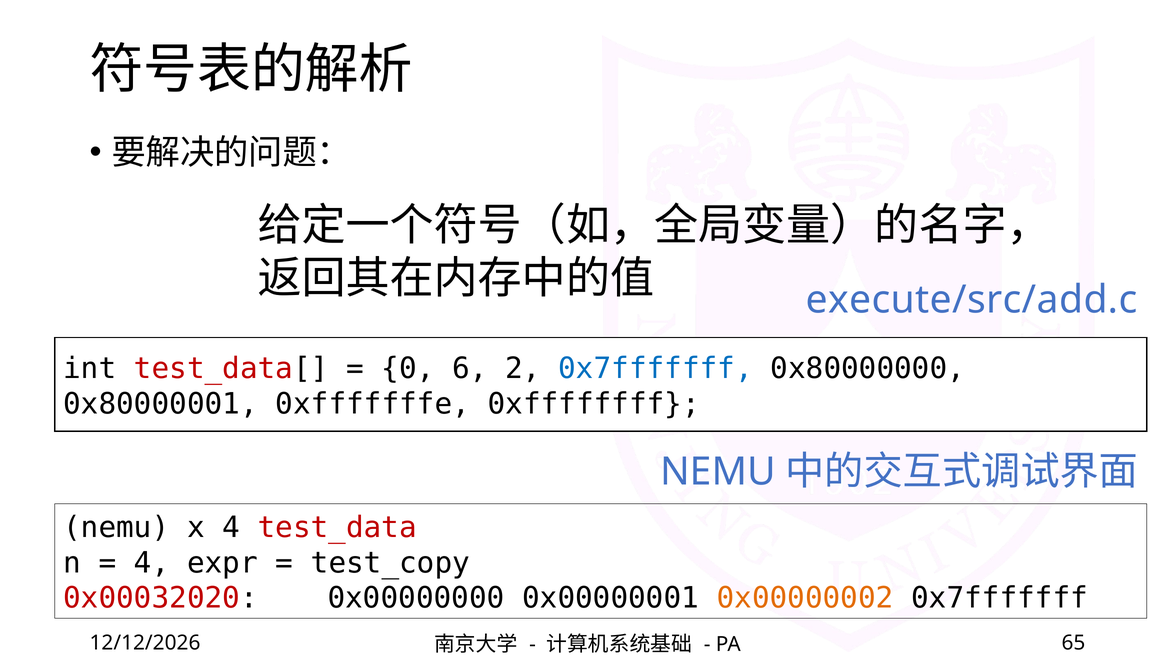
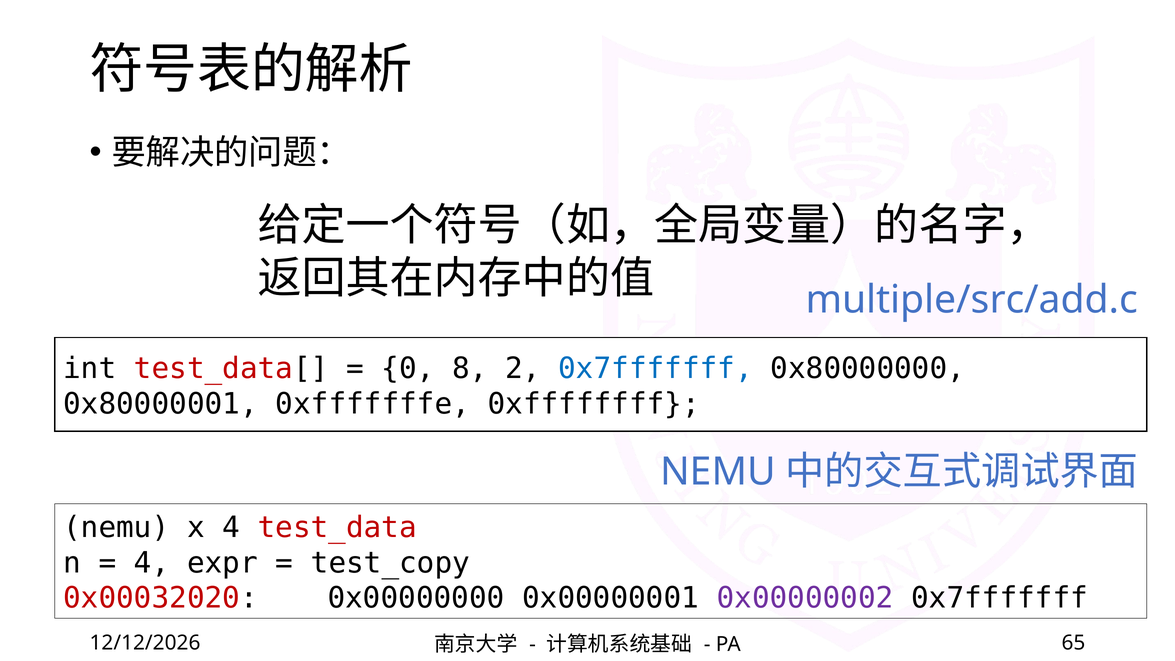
execute/src/add.c: execute/src/add.c -> multiple/src/add.c (972, 300)
6: 6 -> 8 (470, 369)
0x00000002 colour: orange -> purple (805, 598)
